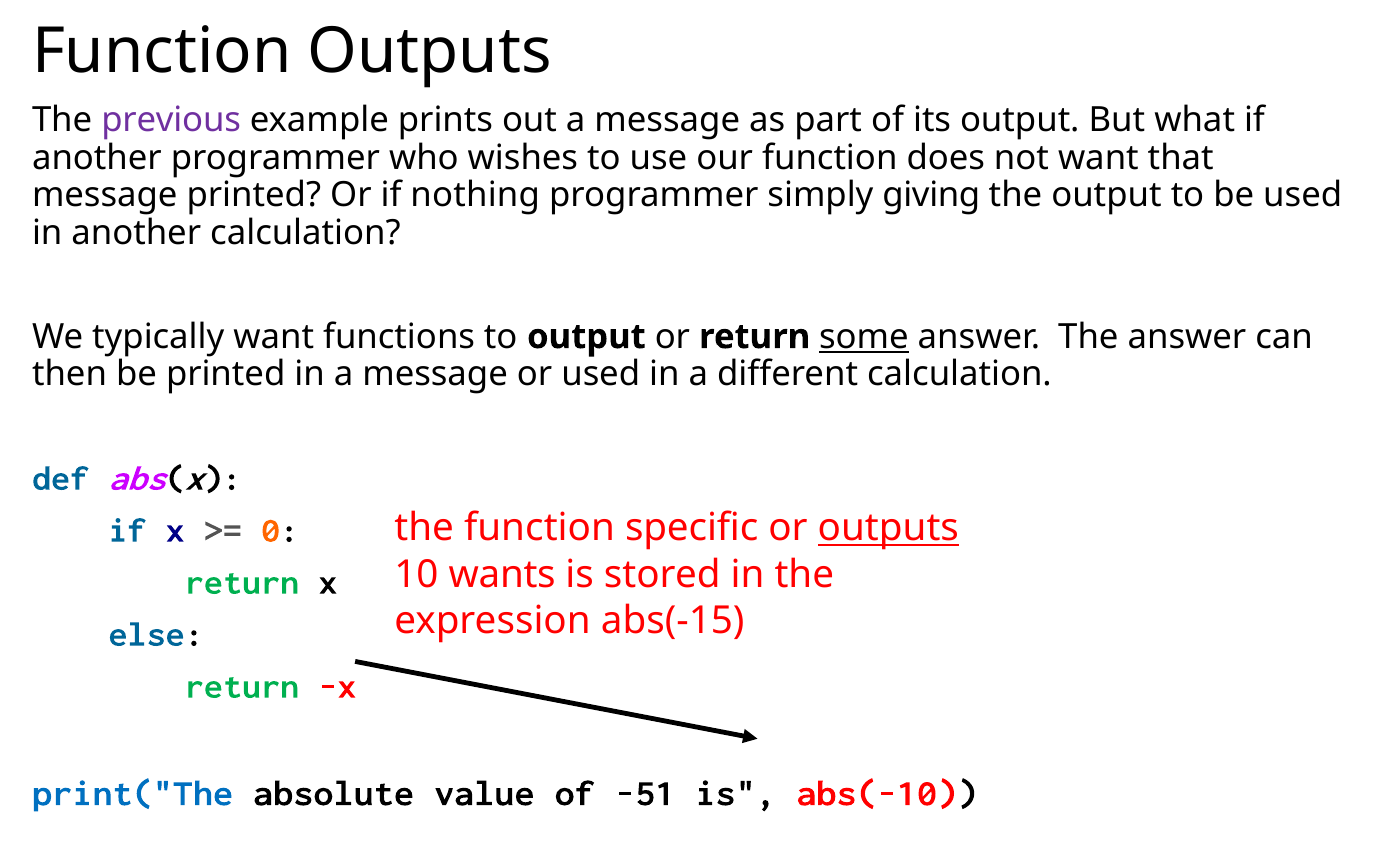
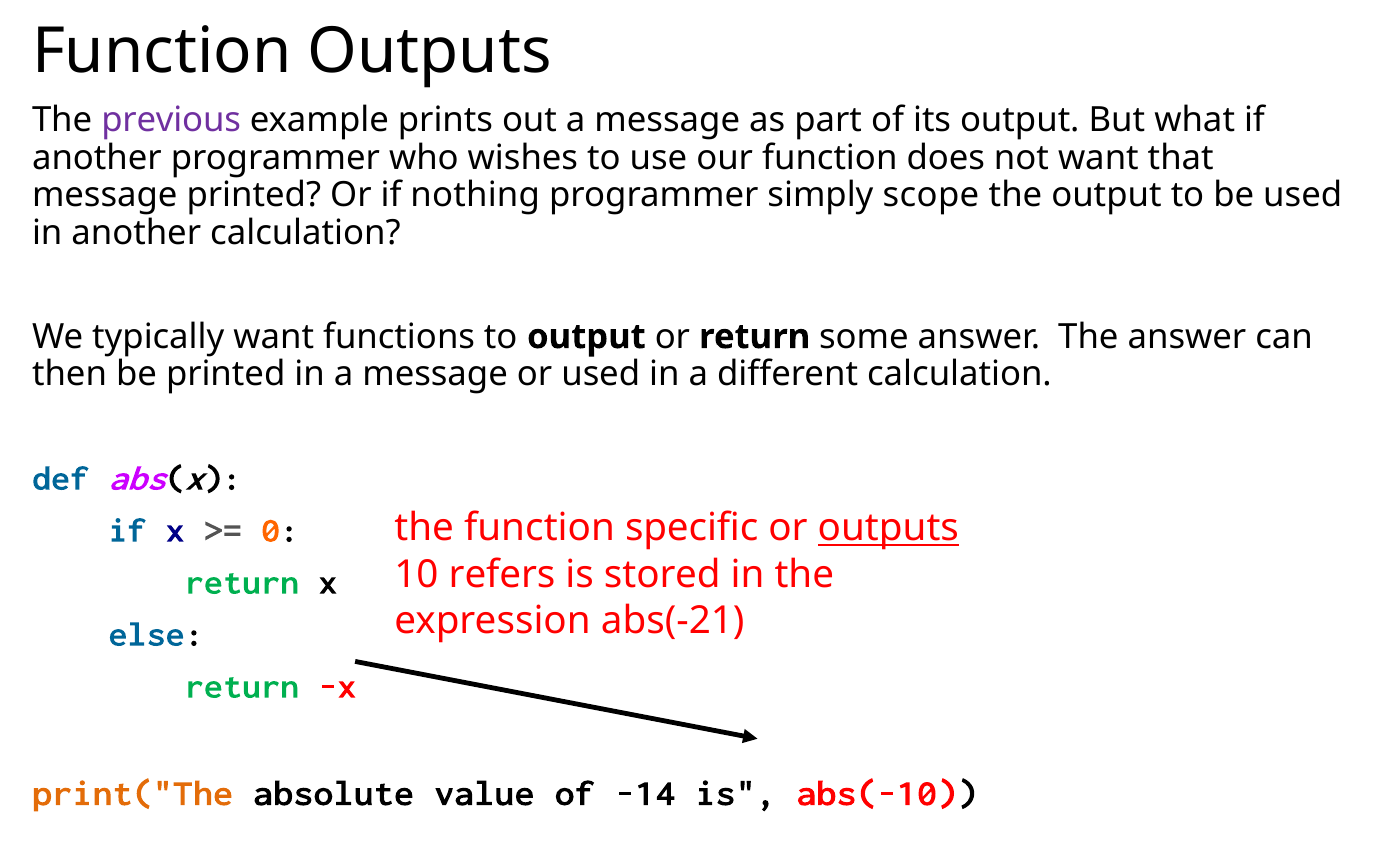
giving: giving -> scope (931, 195)
some underline: present -> none (864, 337)
wants: wants -> refers (502, 574)
abs(-15: abs(-15 -> abs(-21 (673, 621)
print("The colour: blue -> orange (133, 793)
-51: -51 -> -14 (645, 793)
